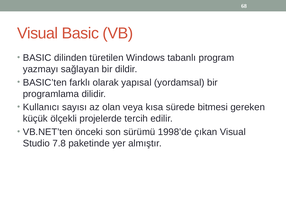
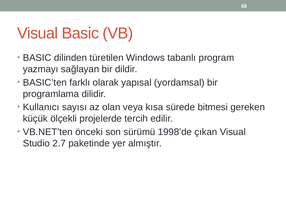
7.8: 7.8 -> 2.7 (59, 144)
